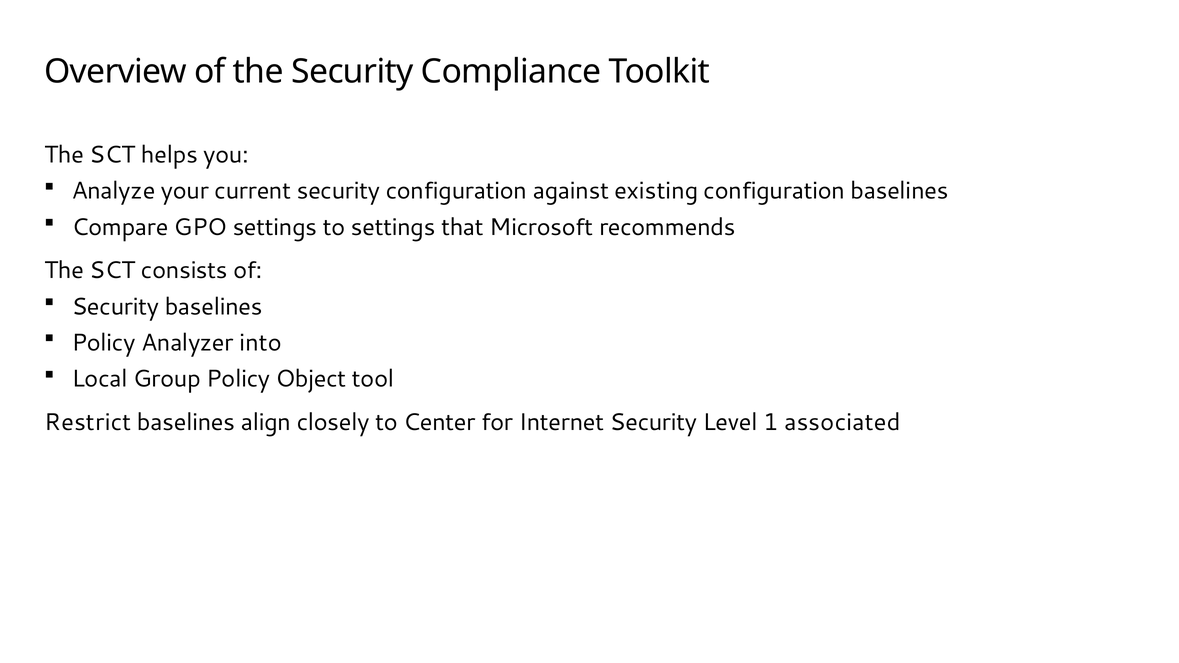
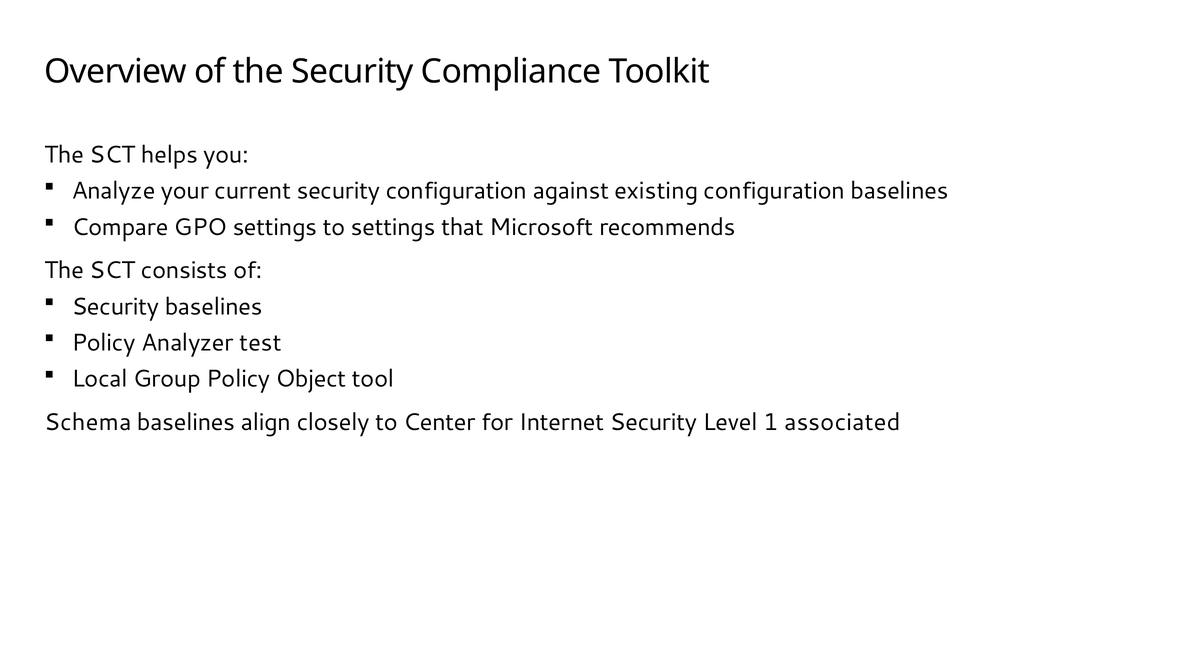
into: into -> test (260, 343)
Restrict: Restrict -> Schema (88, 422)
